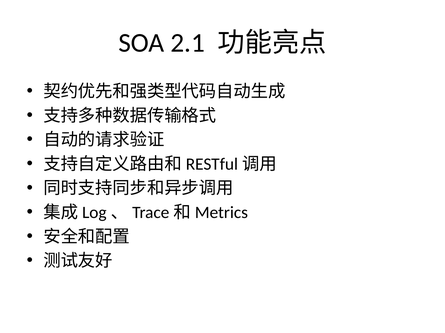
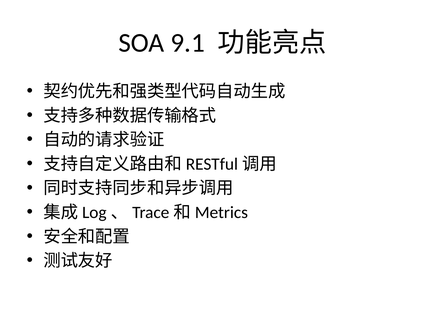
2.1: 2.1 -> 9.1 (188, 43)
